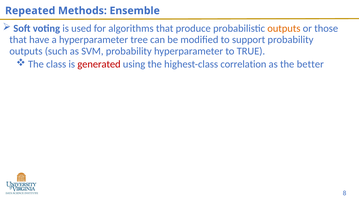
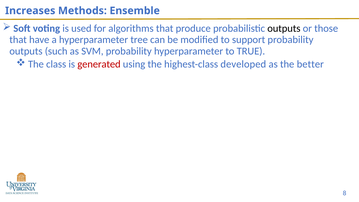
Repeated: Repeated -> Increases (30, 11)
outputs colour: orange -> black (284, 28)
correlation: correlation -> developed (243, 64)
